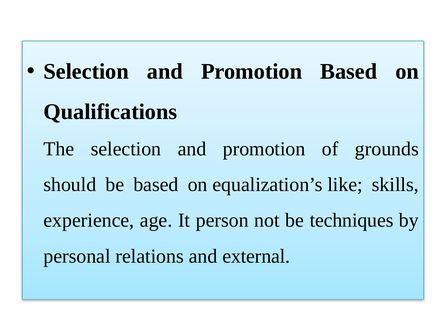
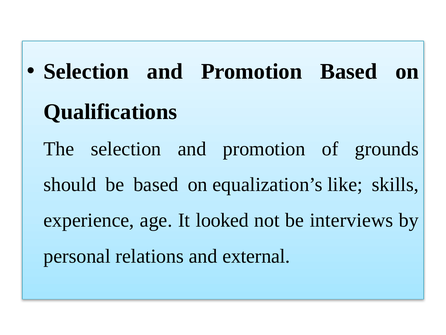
person: person -> looked (222, 220)
techniques: techniques -> interviews (351, 220)
